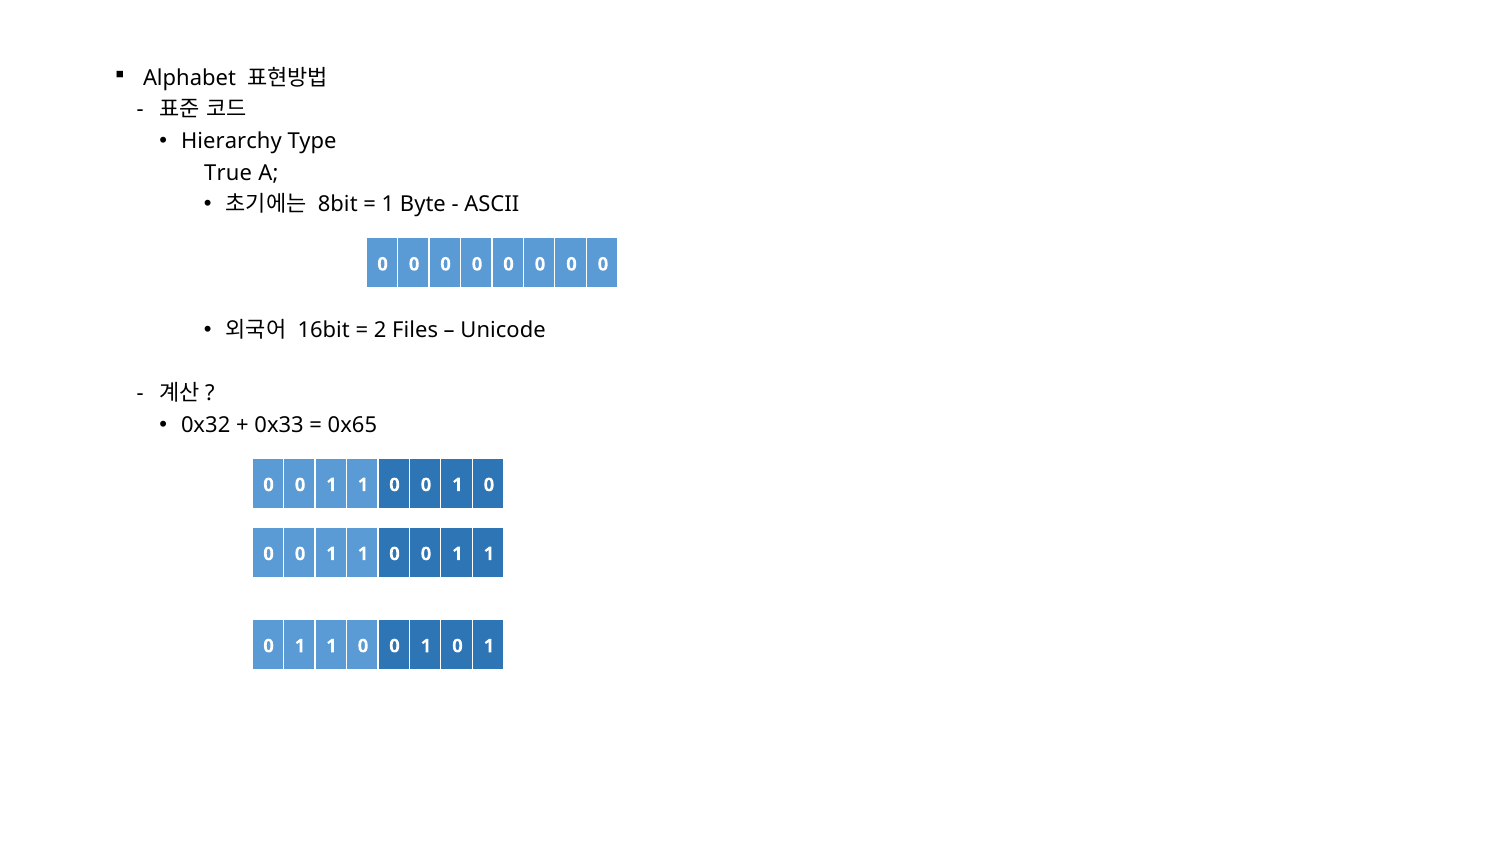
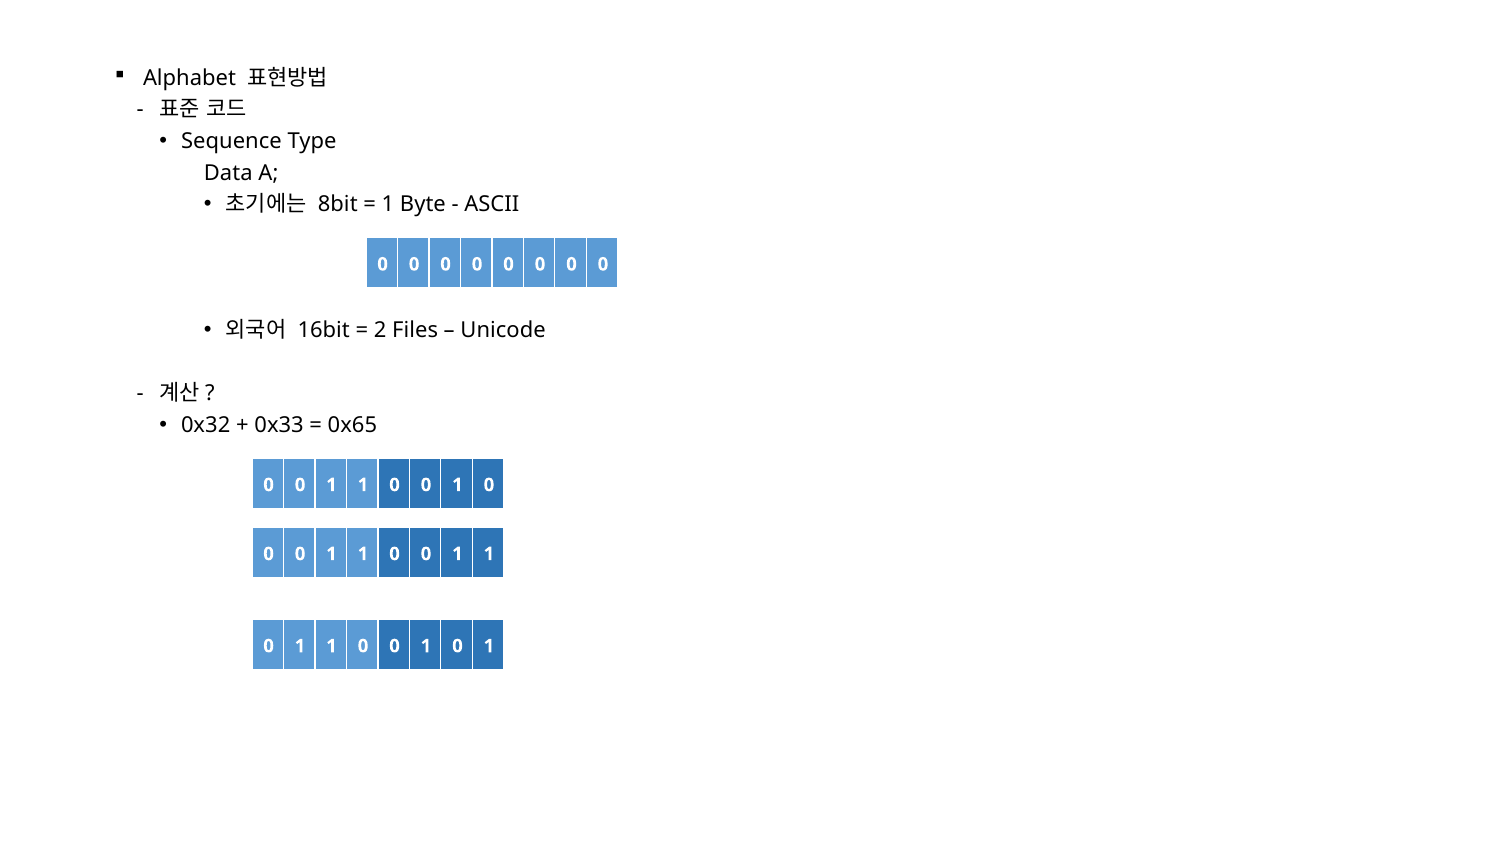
Hierarchy: Hierarchy -> Sequence (231, 141)
True: True -> Data (228, 173)
